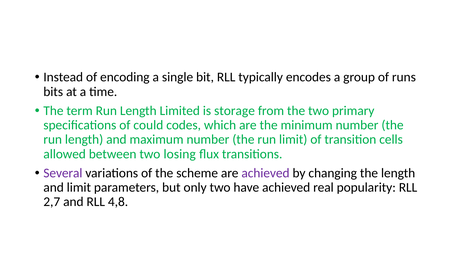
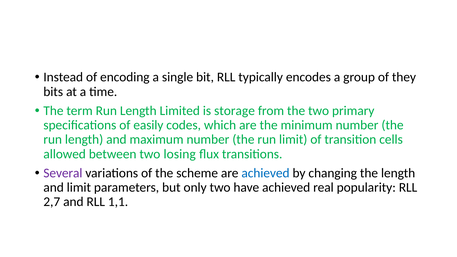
runs: runs -> they (404, 77)
could: could -> easily (148, 125)
achieved colour: purple -> blue (265, 173)
4,8: 4,8 -> 1,1 (118, 202)
